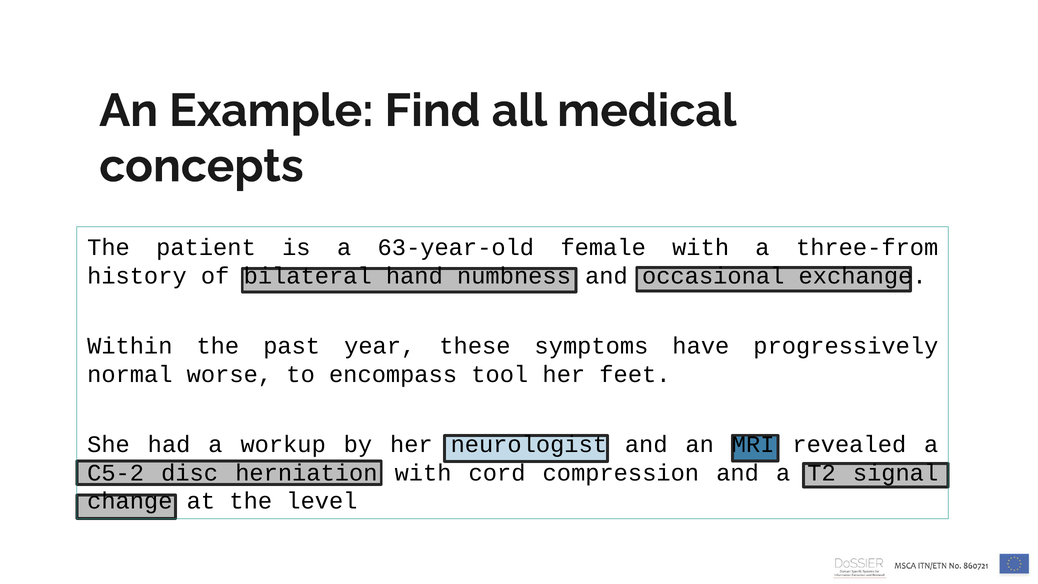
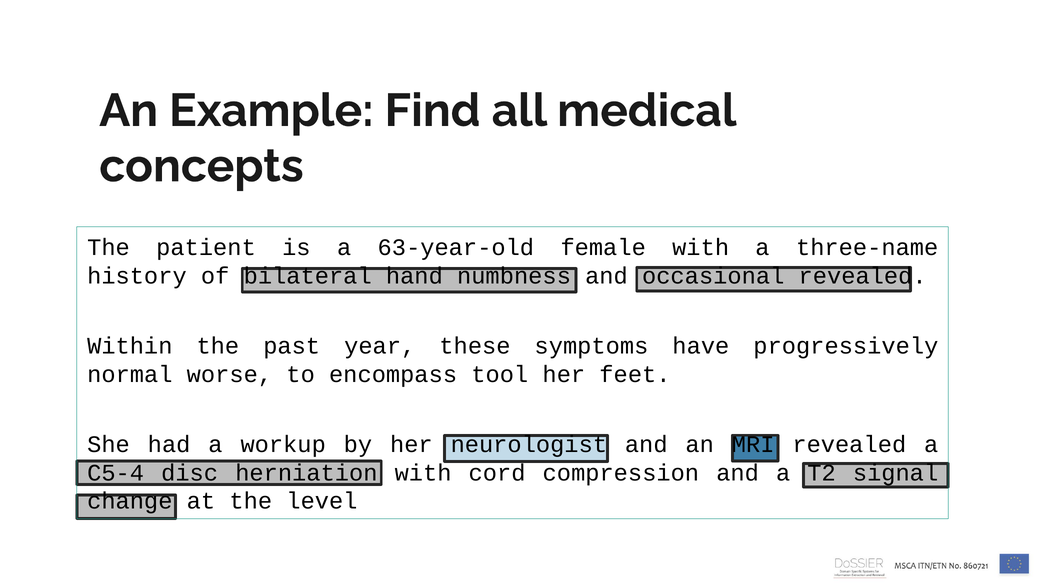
three-from: three-from -> three-name (867, 248)
occasional exchange: exchange -> revealed (863, 276)
C5-2: C5-2 -> C5-4 (116, 473)
